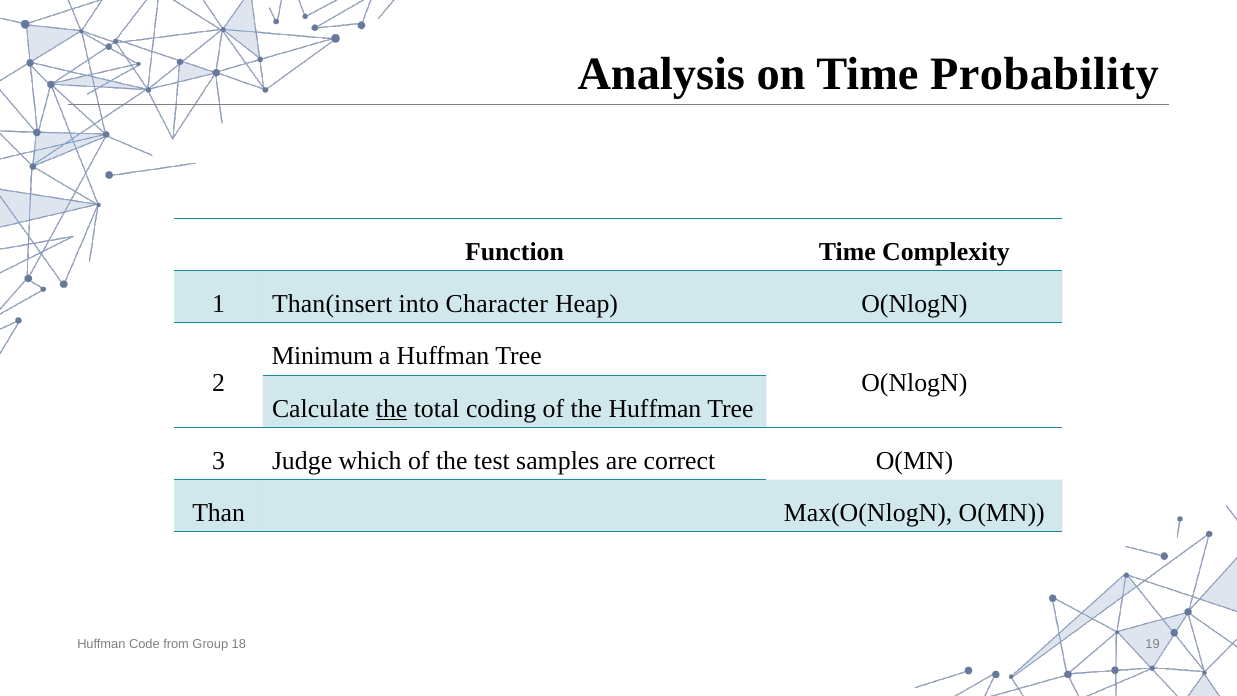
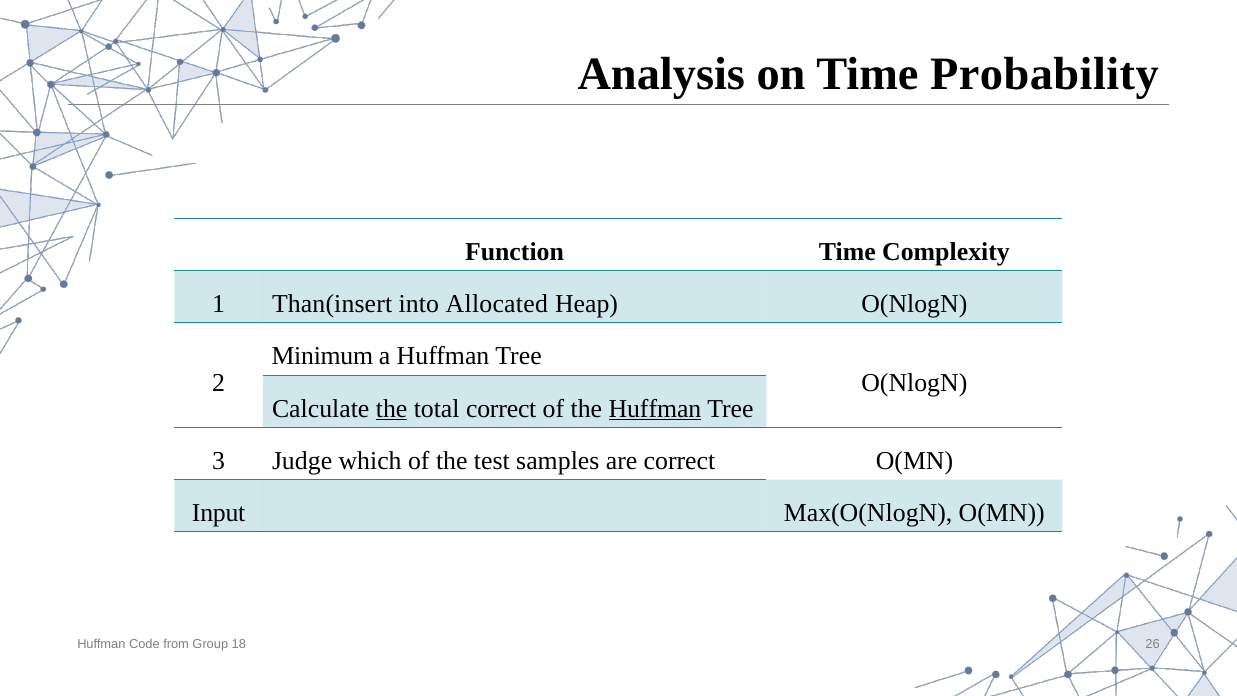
Character: Character -> Allocated (497, 304)
total coding: coding -> correct (501, 408)
Huffman underline: none -> present (655, 408)
Than: Than -> Input (219, 513)
19: 19 -> 26 (1153, 645)
